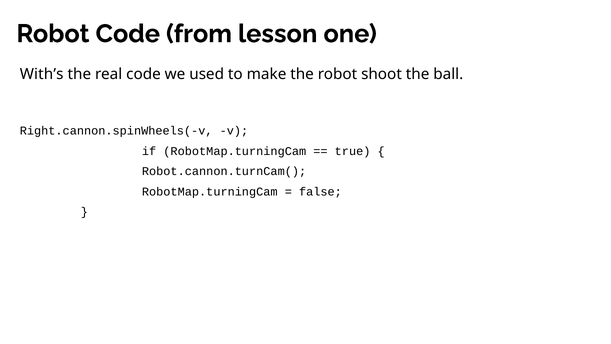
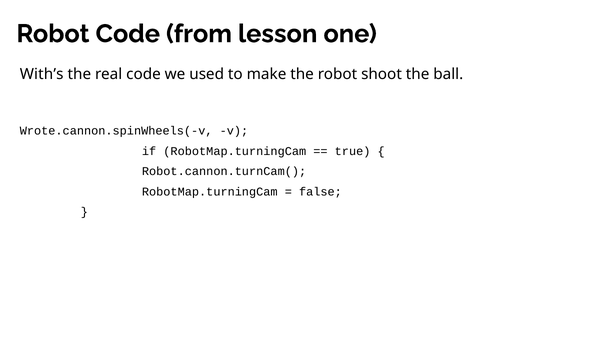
Right.cannon.spinWheels(-v: Right.cannon.spinWheels(-v -> Wrote.cannon.spinWheels(-v (116, 131)
